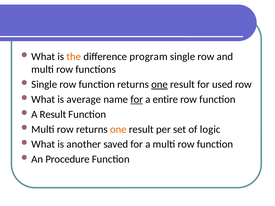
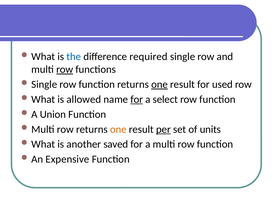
the colour: orange -> blue (74, 57)
program: program -> required (149, 57)
row underline: none -> present (65, 70)
average: average -> allowed (84, 99)
entire: entire -> select (165, 99)
Result: Result -> Union (53, 114)
per underline: none -> present (163, 129)
logic: logic -> units (210, 129)
Procedure: Procedure -> Expensive (67, 159)
